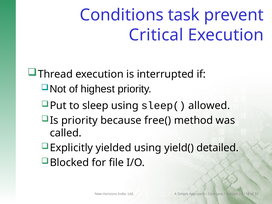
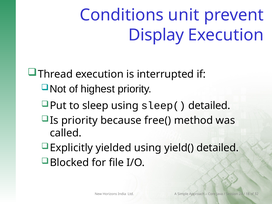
task: task -> unit (184, 15)
Critical: Critical -> Display (156, 35)
sleep( allowed: allowed -> detailed (209, 106)
